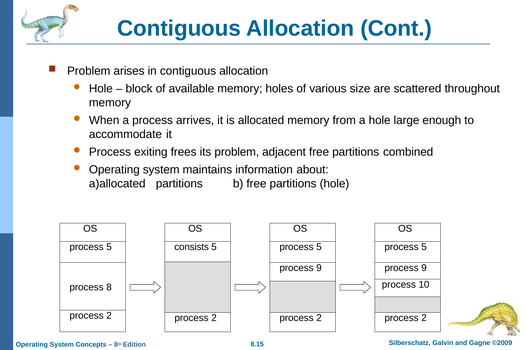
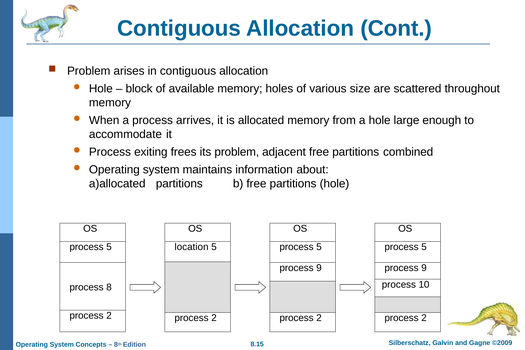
consists: consists -> location (192, 247)
